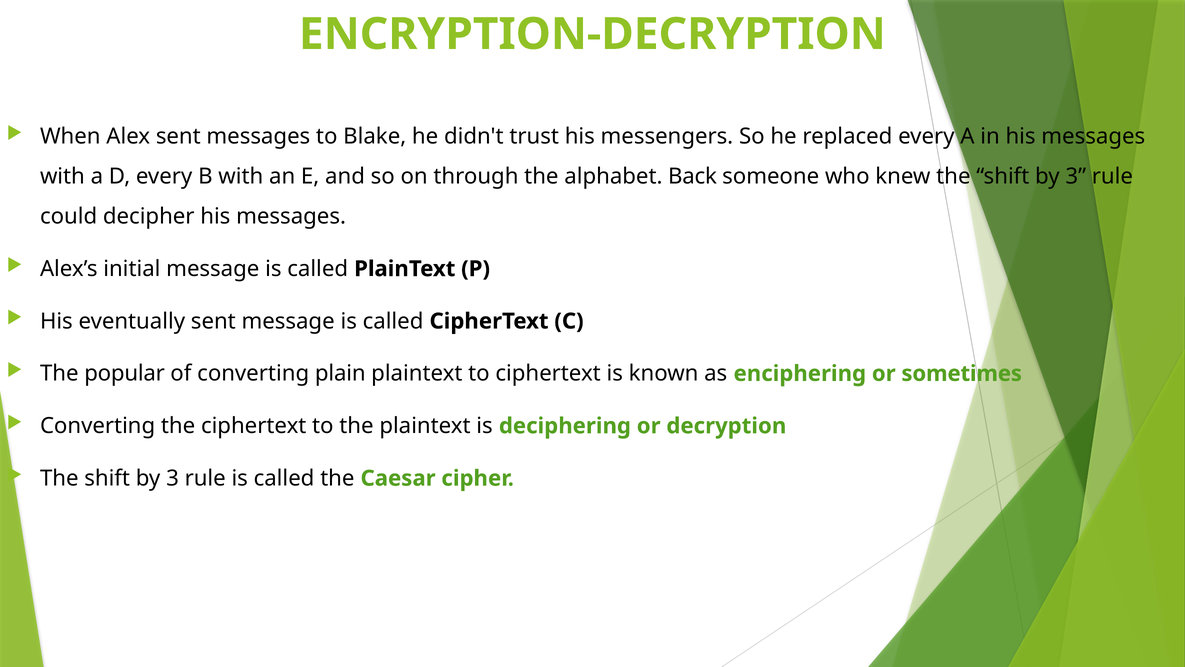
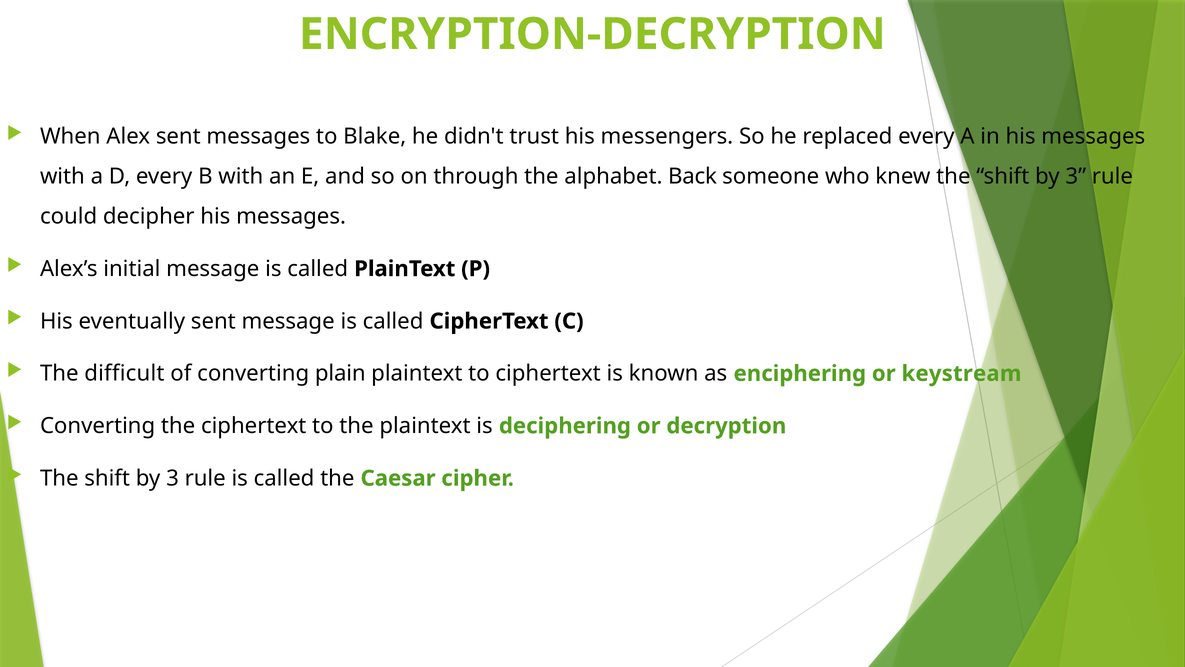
popular: popular -> difficult (124, 373)
sometimes: sometimes -> keystream (961, 373)
